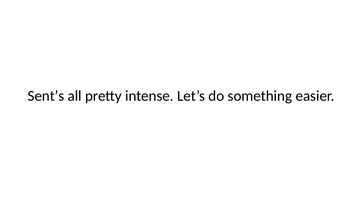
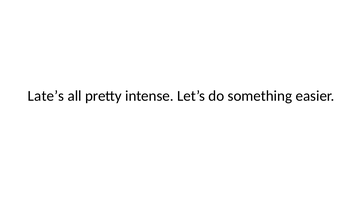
Sent’s: Sent’s -> Late’s (46, 96)
